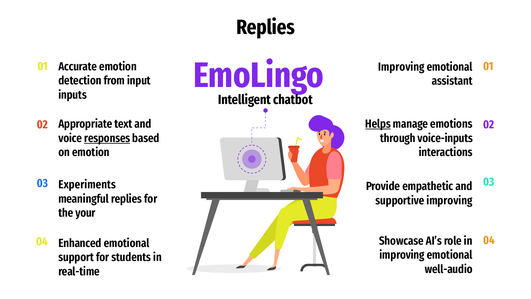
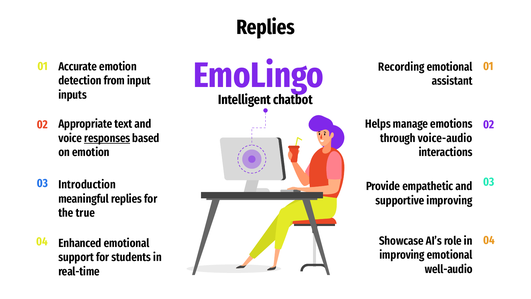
Improving: Improving -> Recording (401, 67)
Helps underline: present -> none (378, 124)
voice-inputs: voice-inputs -> voice-audio (445, 138)
Experiments: Experiments -> Introduction (87, 185)
your: your -> true (85, 213)
